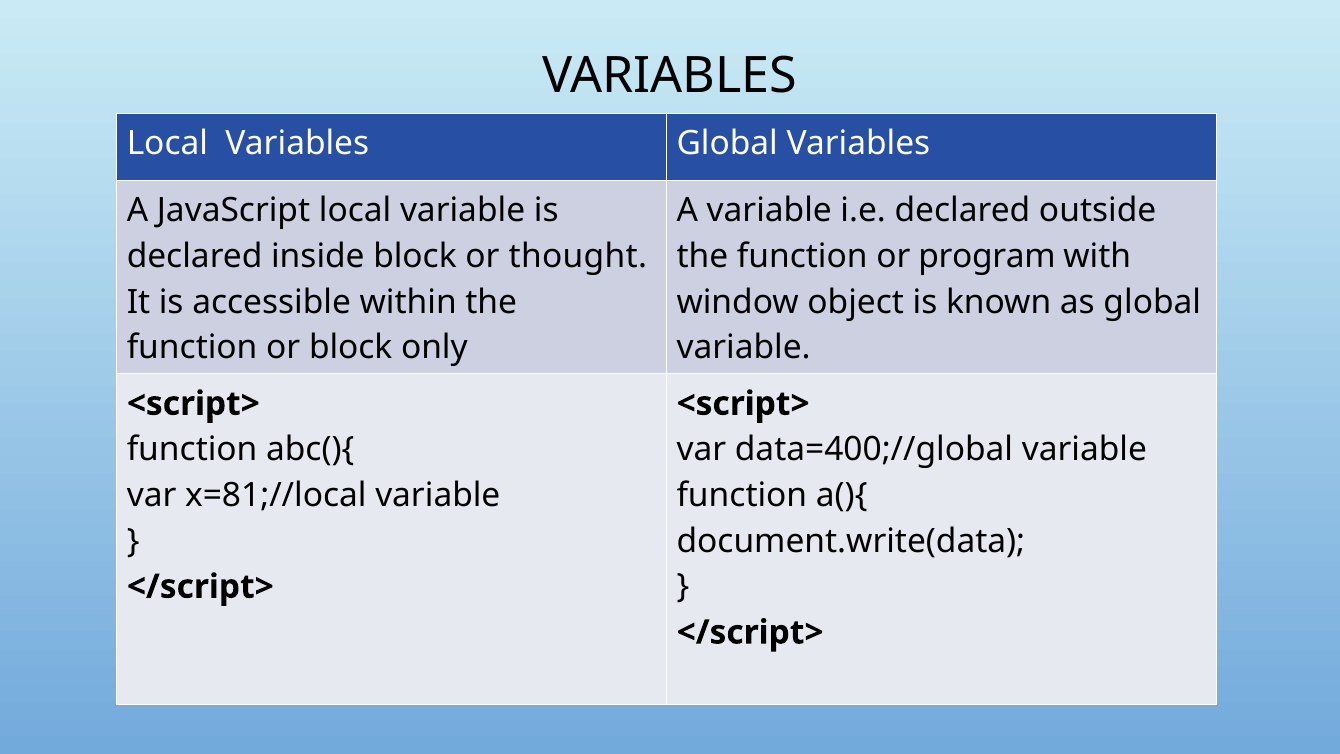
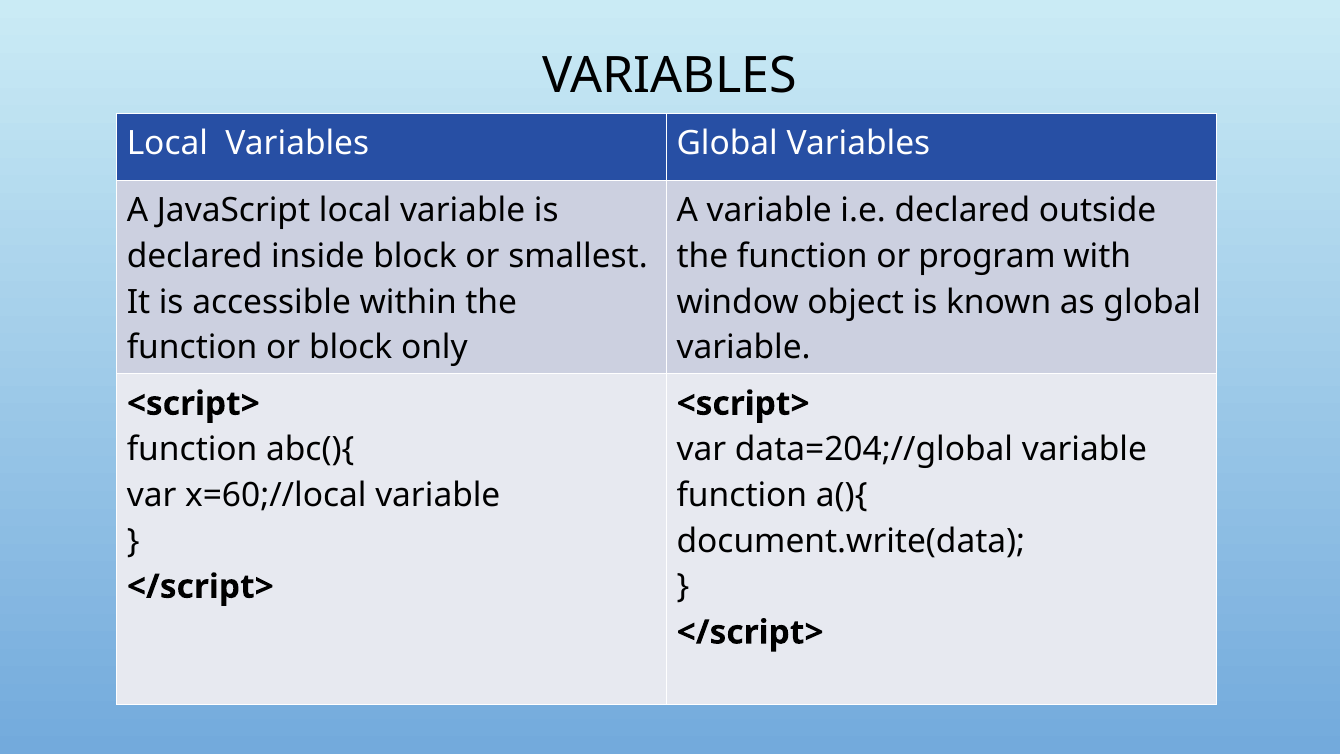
thought: thought -> smallest (578, 256)
data=400;//global: data=400;//global -> data=204;//global (874, 449)
x=81;//local: x=81;//local -> x=60;//local (276, 495)
